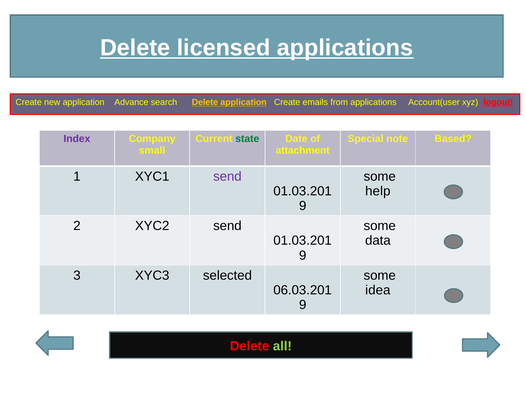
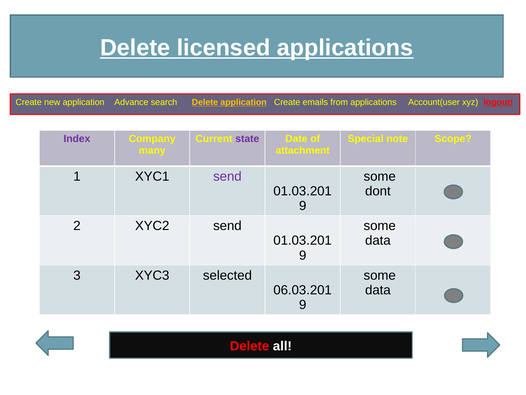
state colour: green -> purple (247, 139)
Based: Based -> Scope (453, 139)
small: small -> many (152, 150)
help: help -> dont (378, 191)
idea: idea -> data (378, 290)
all colour: light green -> white (282, 346)
